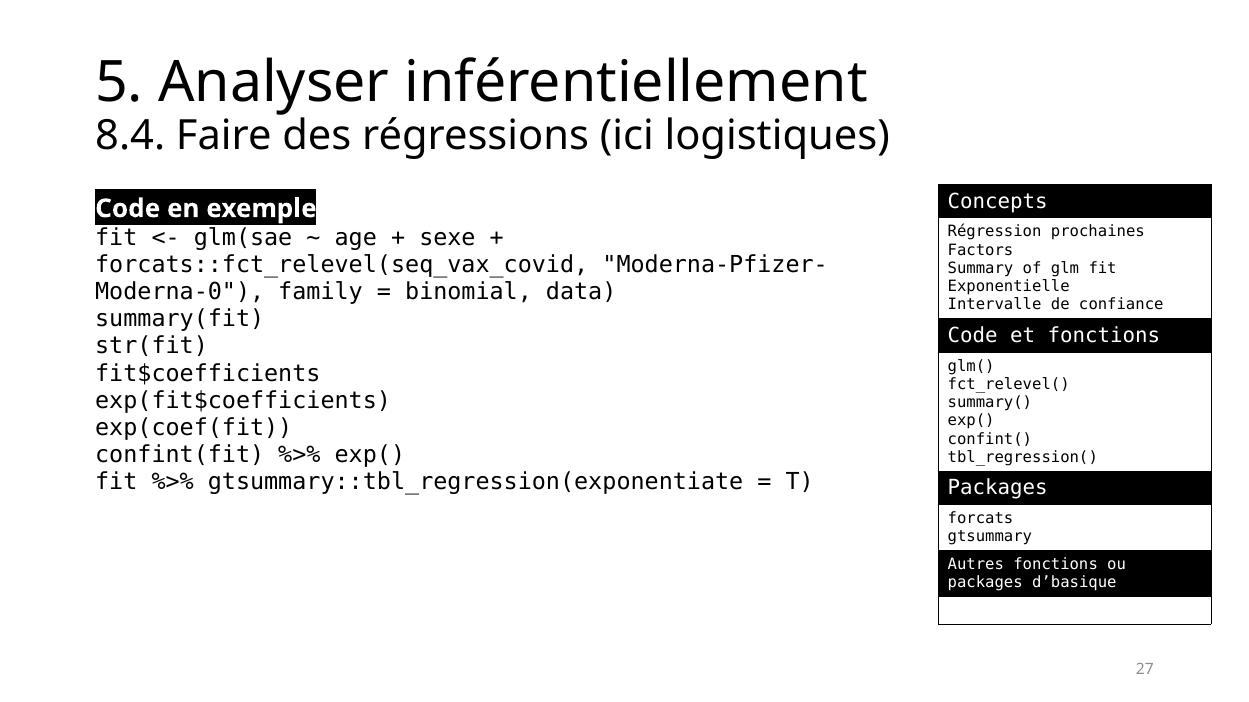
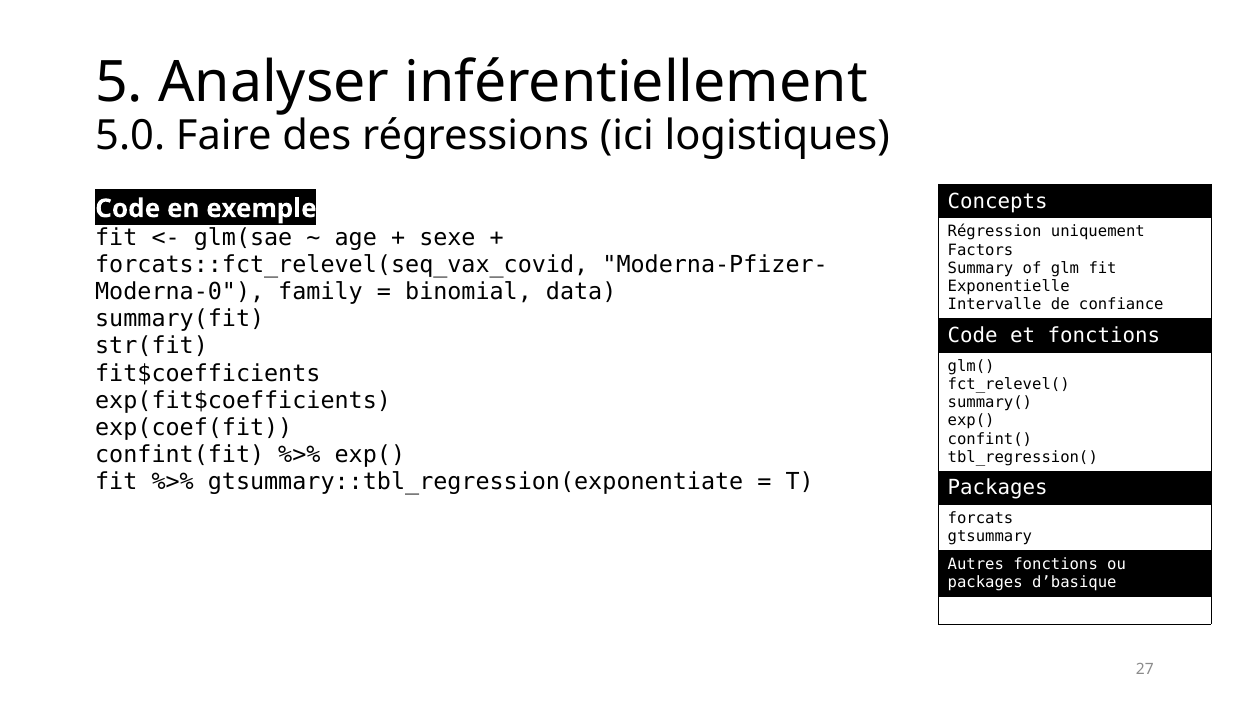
8.4: 8.4 -> 5.0 (130, 136)
prochaines: prochaines -> uniquement (1098, 232)
